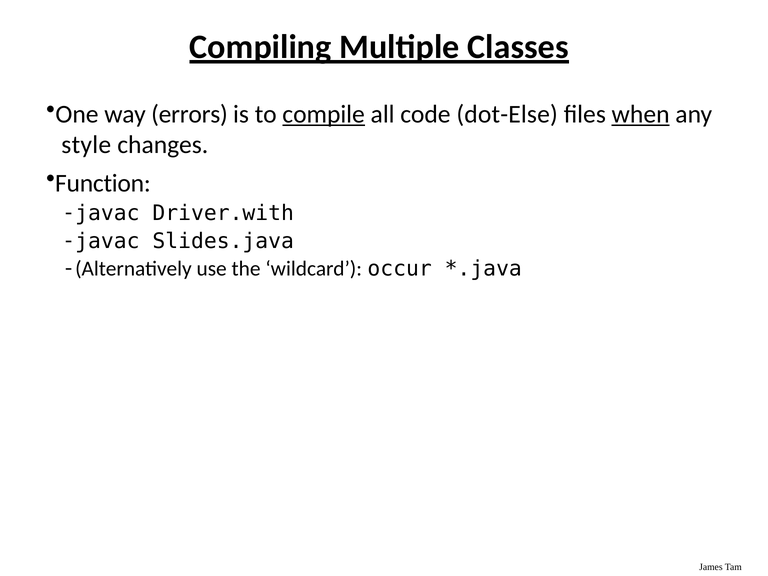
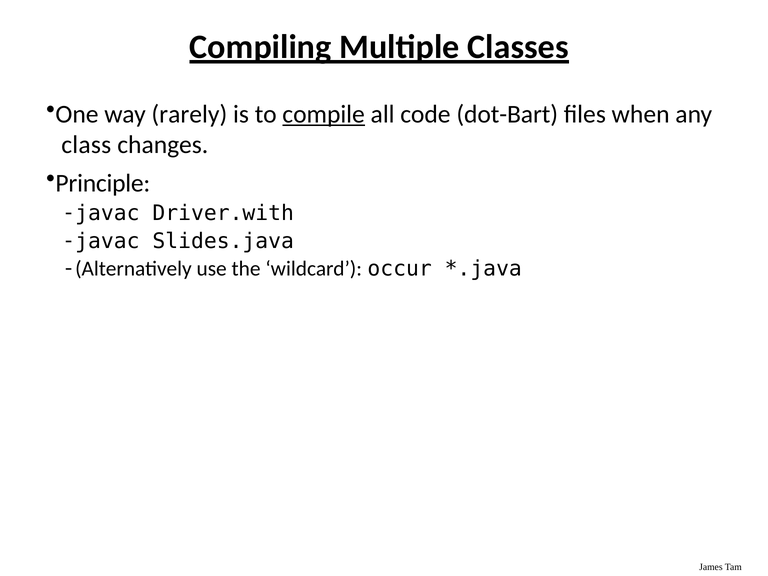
errors: errors -> rarely (189, 114)
dot-Else: dot-Else -> dot-Bart (507, 114)
when underline: present -> none (641, 114)
style: style -> class (86, 145)
Function: Function -> Principle (103, 183)
